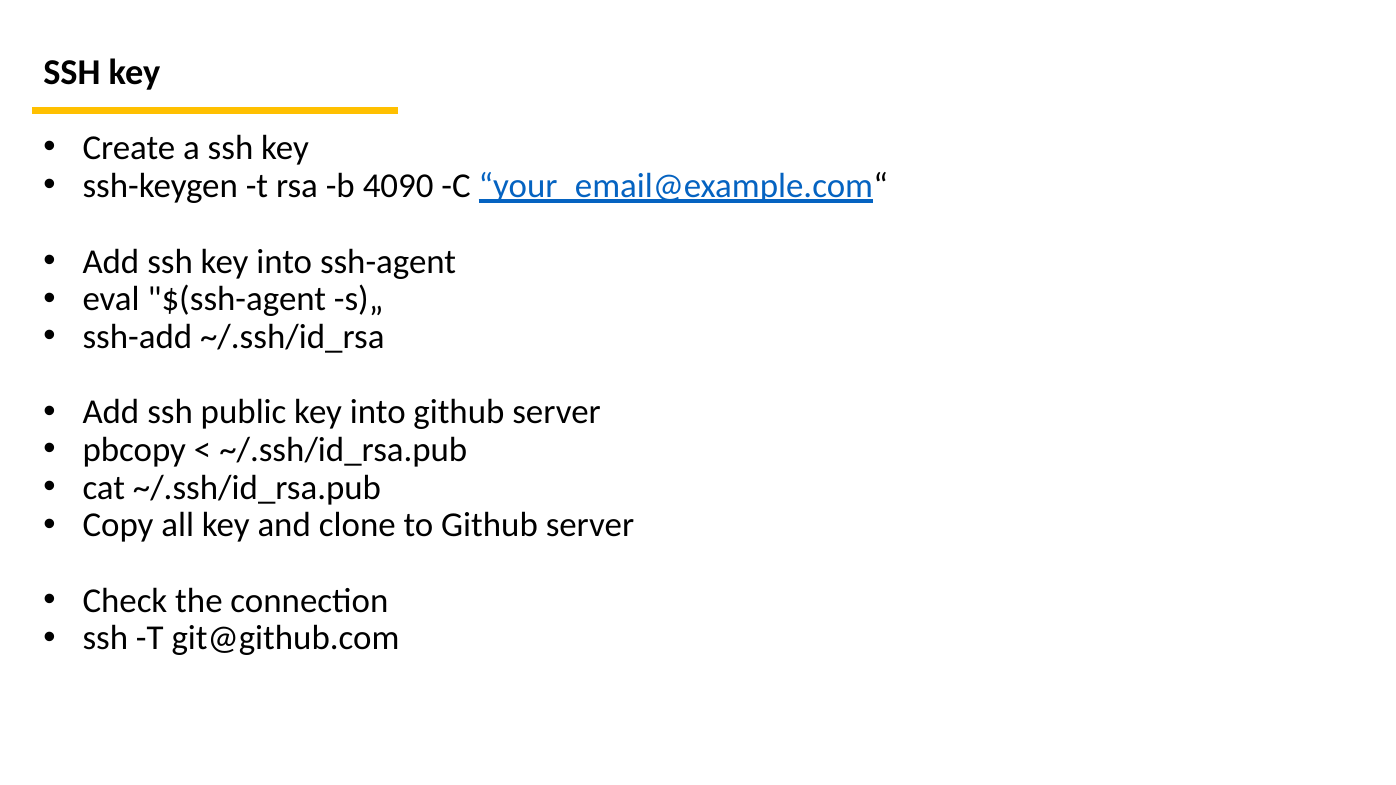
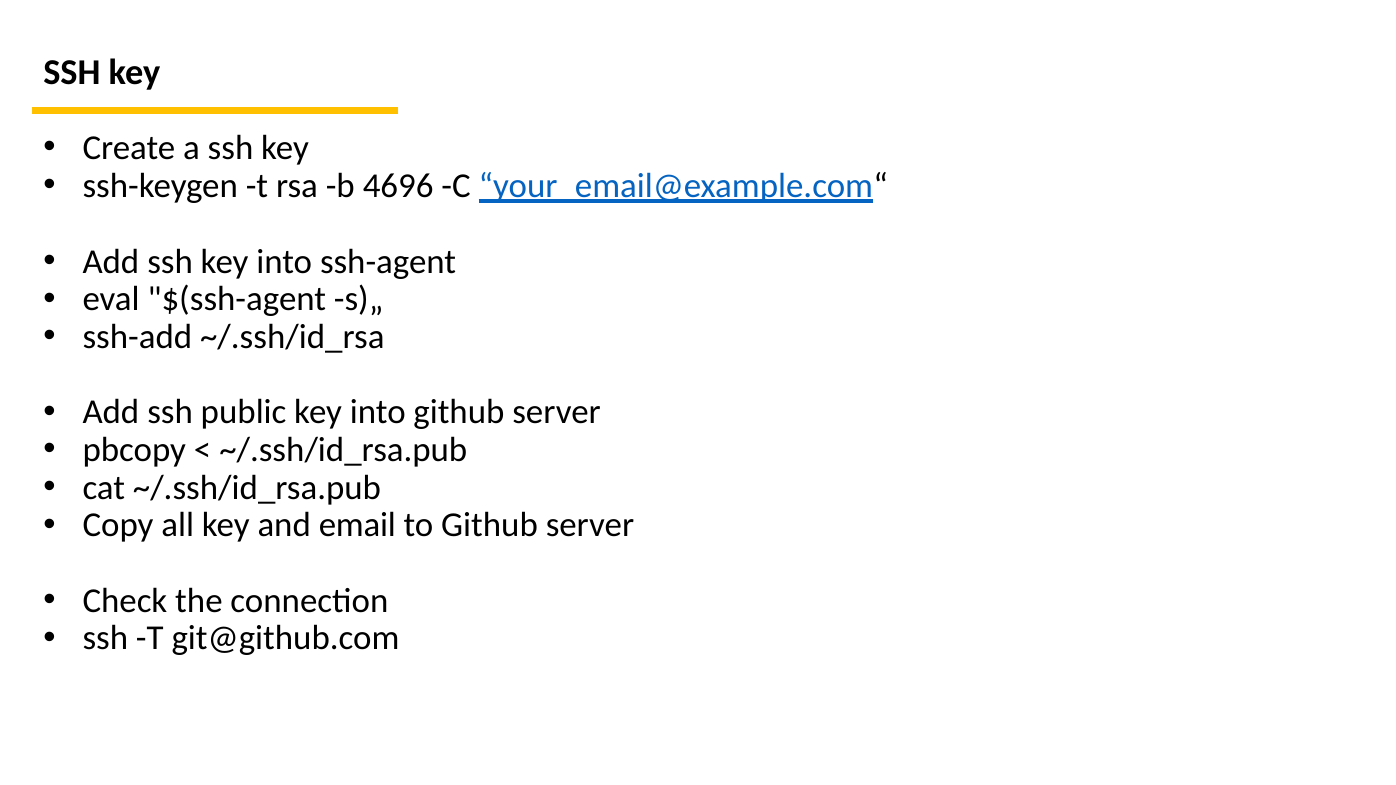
4090: 4090 -> 4696 (398, 186)
clone: clone -> email (357, 525)
